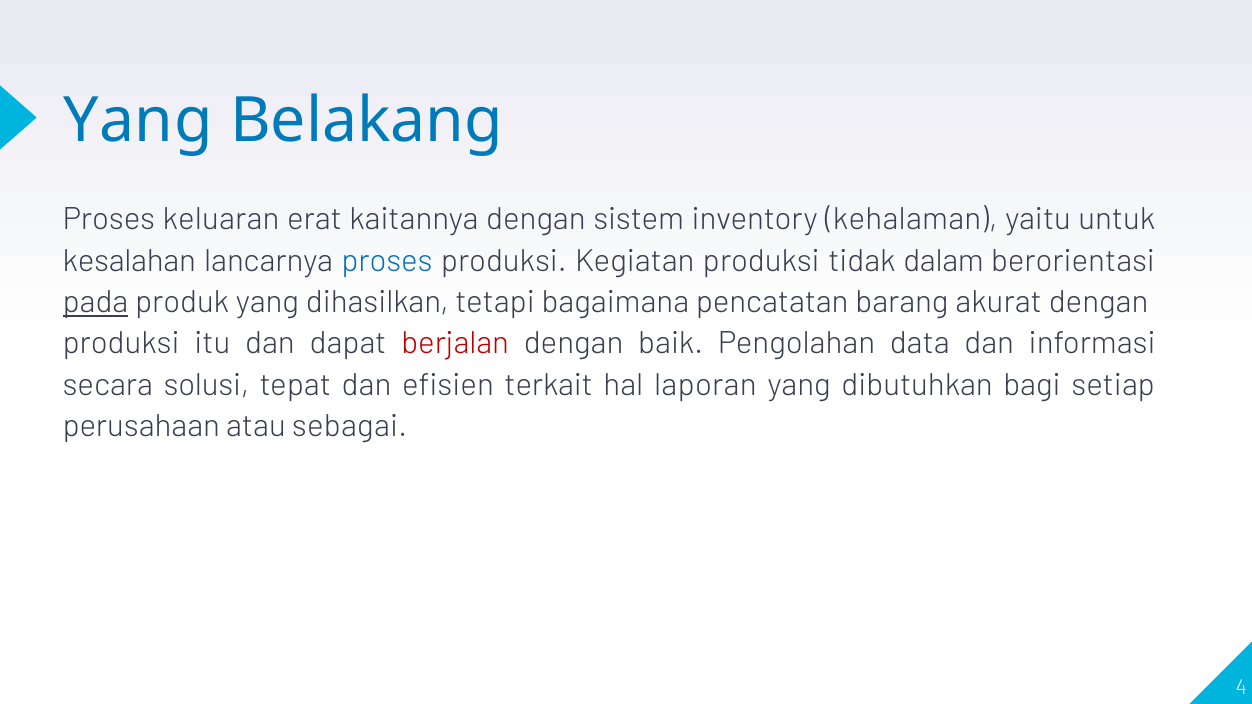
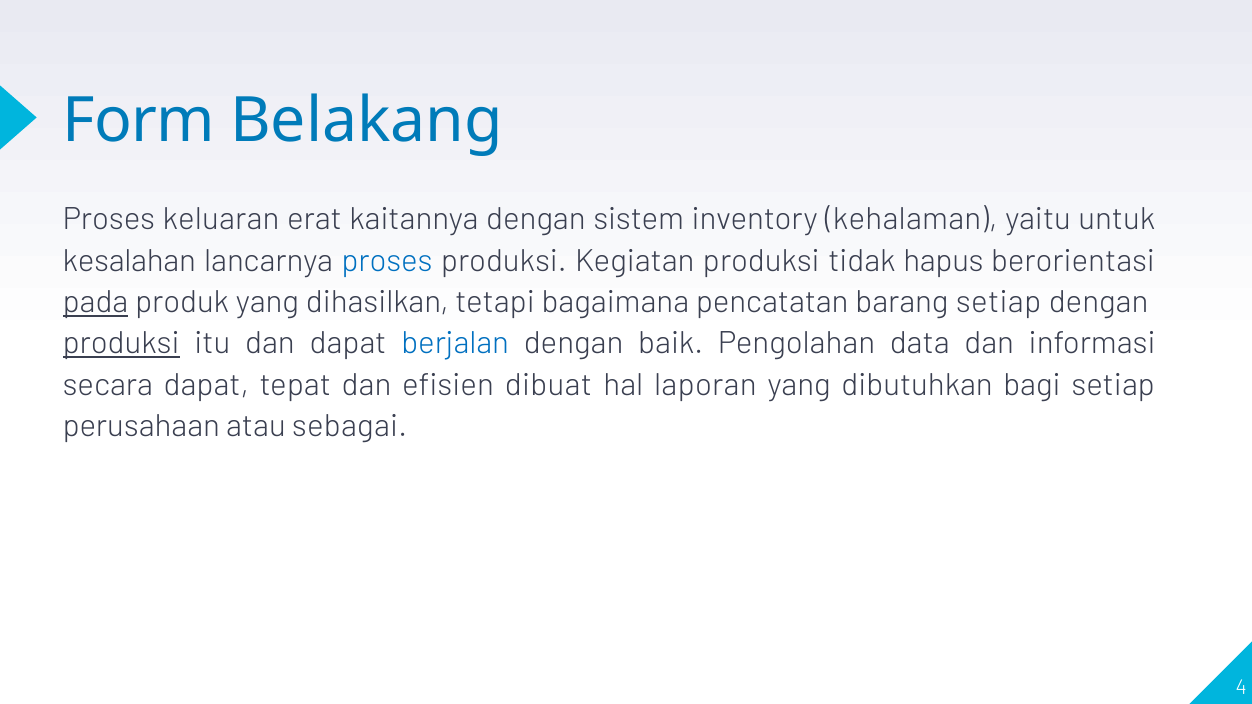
Yang: Yang -> Form (139, 121)
dalam: dalam -> hapus (944, 261)
barang akurat: akurat -> setiap (999, 302)
produksi underline: none -> present (121, 344)
berjalan colour: red -> blue (455, 344)
secara solusi: solusi -> dapat (206, 385)
terkait: terkait -> dibuat (548, 385)
